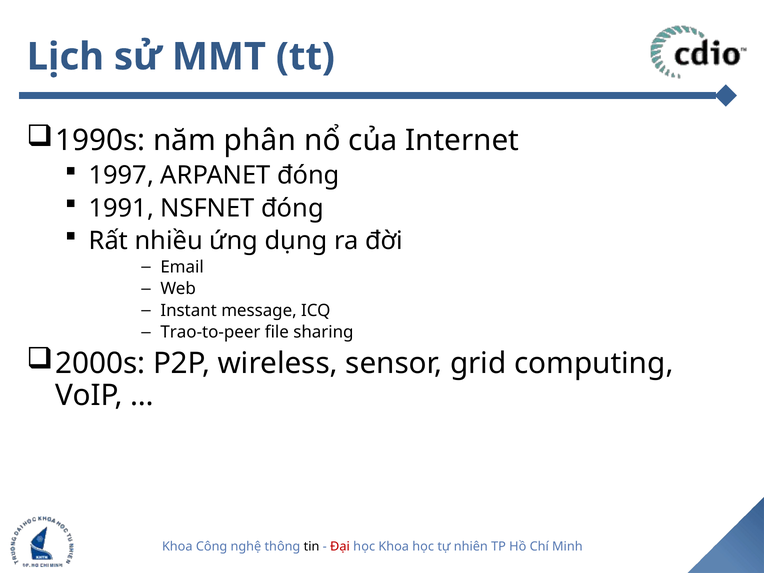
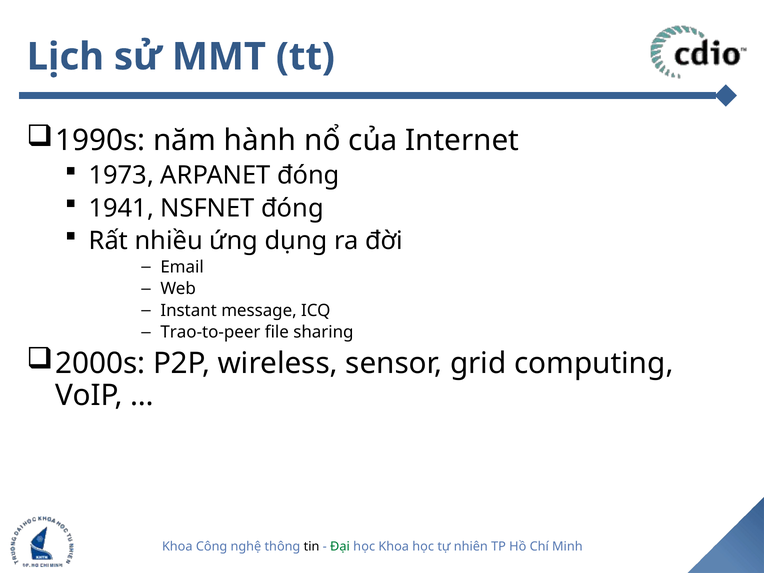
phân: phân -> hành (260, 141)
1997: 1997 -> 1973 (121, 176)
1991: 1991 -> 1941 (121, 208)
Đại colour: red -> green (340, 547)
